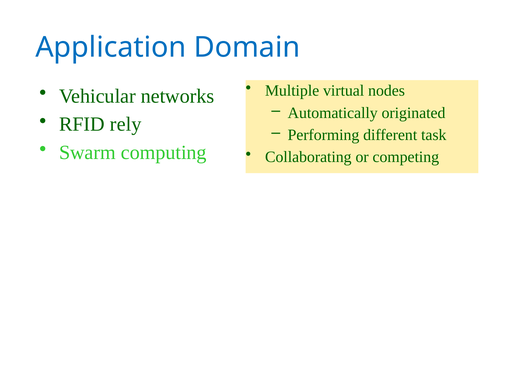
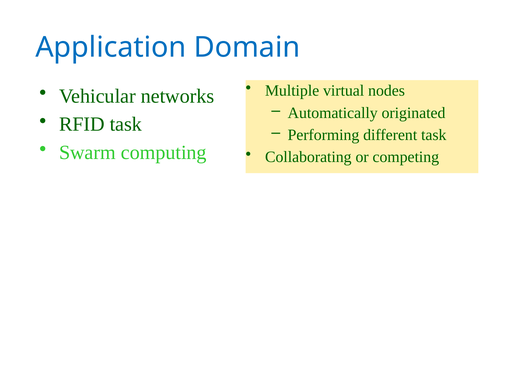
RFID rely: rely -> task (126, 124)
